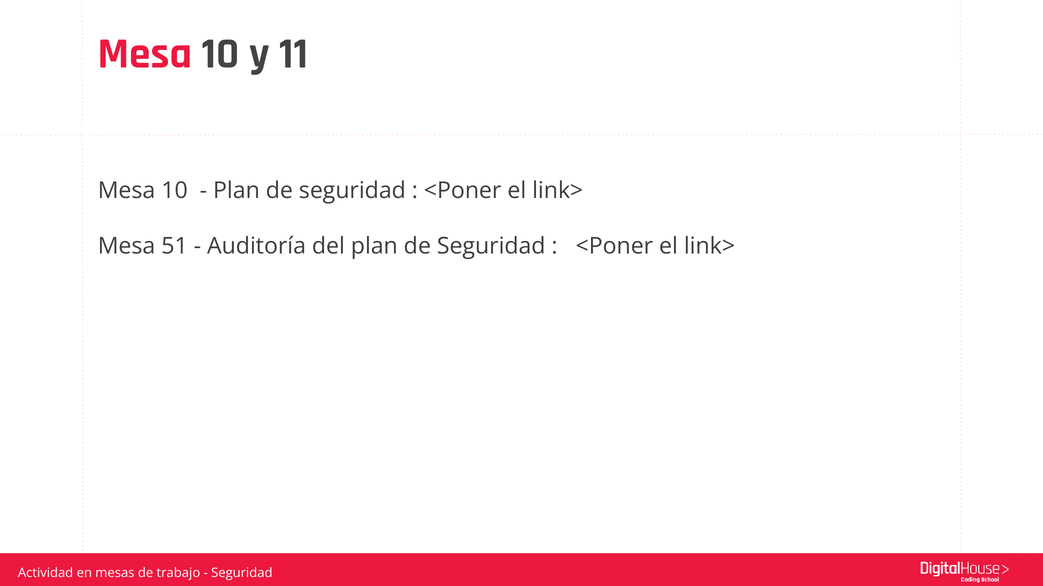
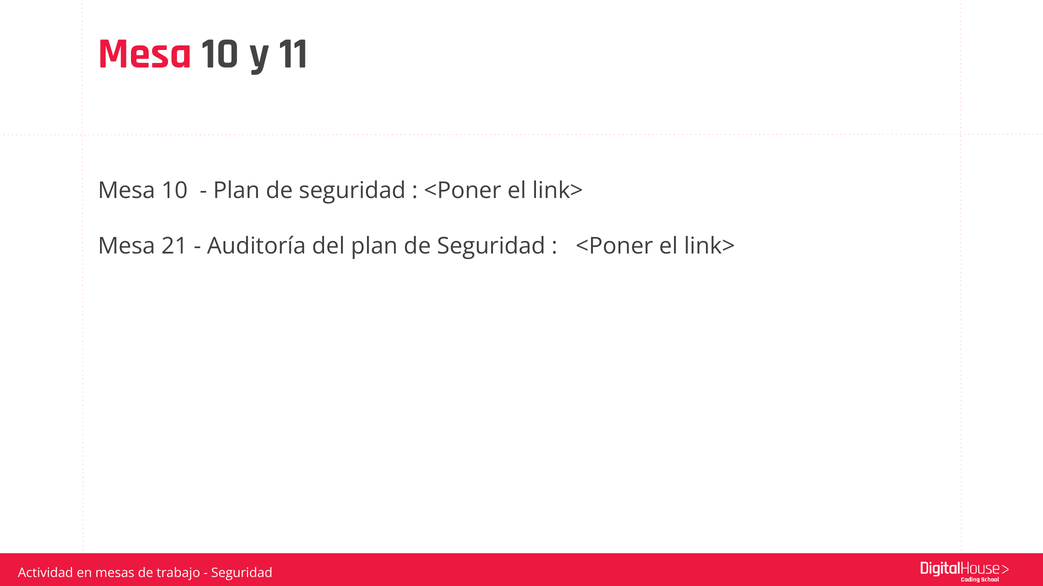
51: 51 -> 21 (175, 247)
